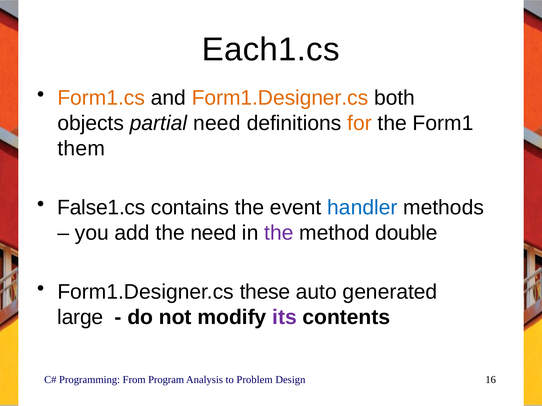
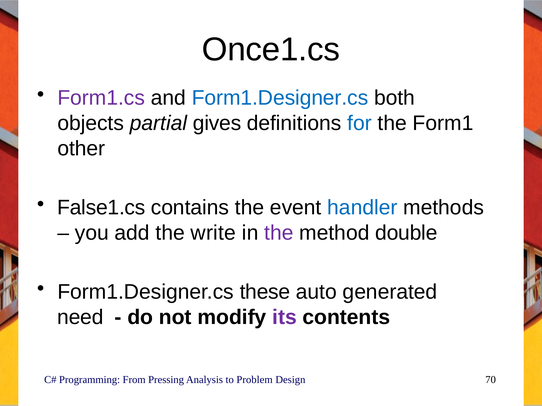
Each1.cs: Each1.cs -> Once1.cs (271, 50)
Form1.cs colour: orange -> purple (101, 98)
Form1.Designer.cs colour: orange -> blue (280, 98)
partial need: need -> gives (217, 123)
for colour: orange -> blue (359, 123)
them: them -> other (81, 149)
the need: need -> write (213, 233)
large: large -> need (80, 317)
Program: Program -> Pressing (166, 380)
16: 16 -> 70 (491, 380)
